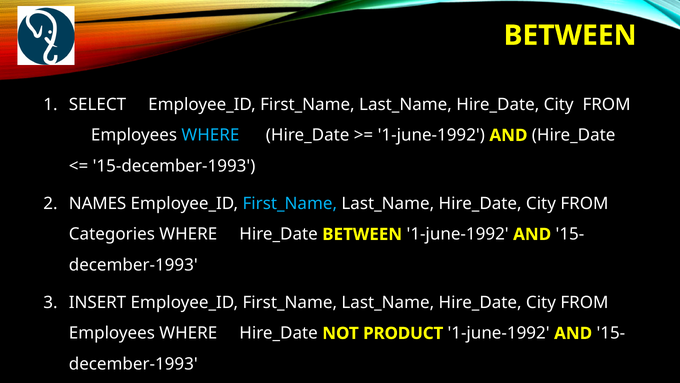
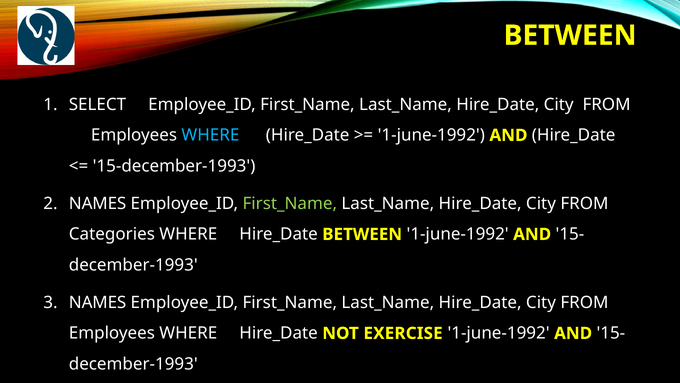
First_Name colour: light blue -> light green (290, 203)
INSERT: INSERT -> NAMES (98, 302)
PRODUCT: PRODUCT -> EXERCISE (403, 333)
